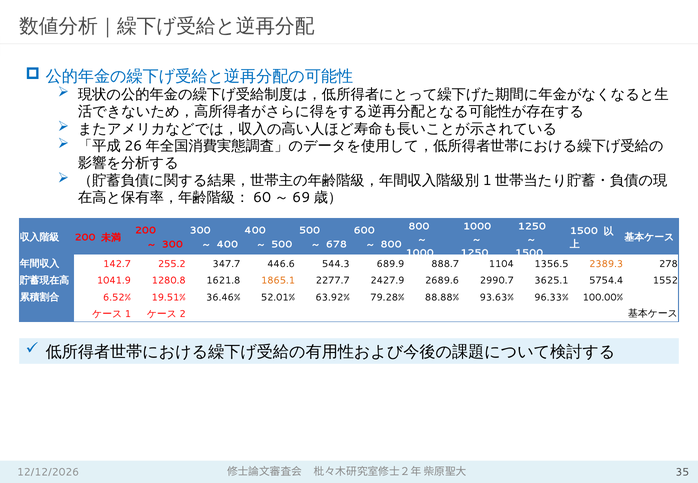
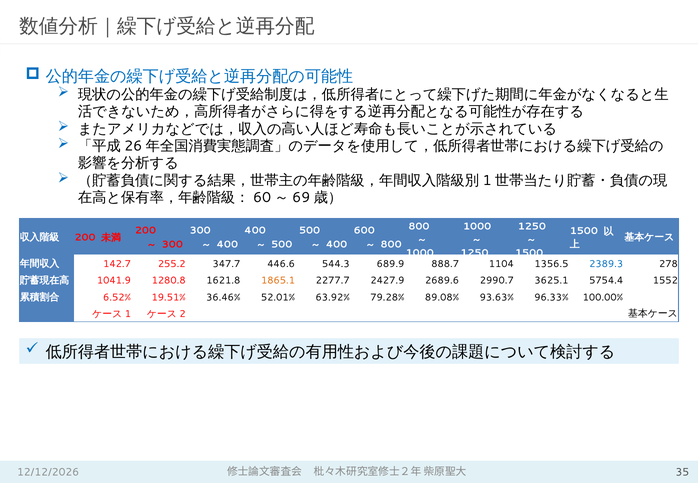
678: 678 -> 400 (337, 245)
2389.3 colour: orange -> blue (606, 264)
88.88%: 88.88% -> 89.08% (442, 298)
